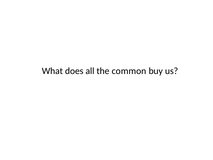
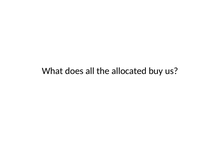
common: common -> allocated (129, 71)
